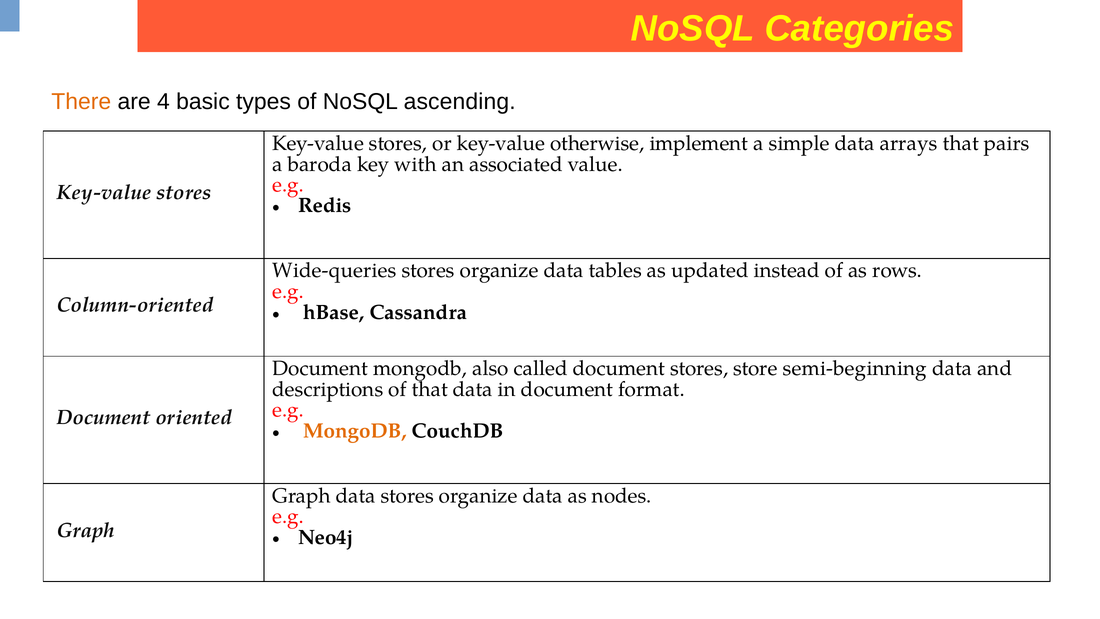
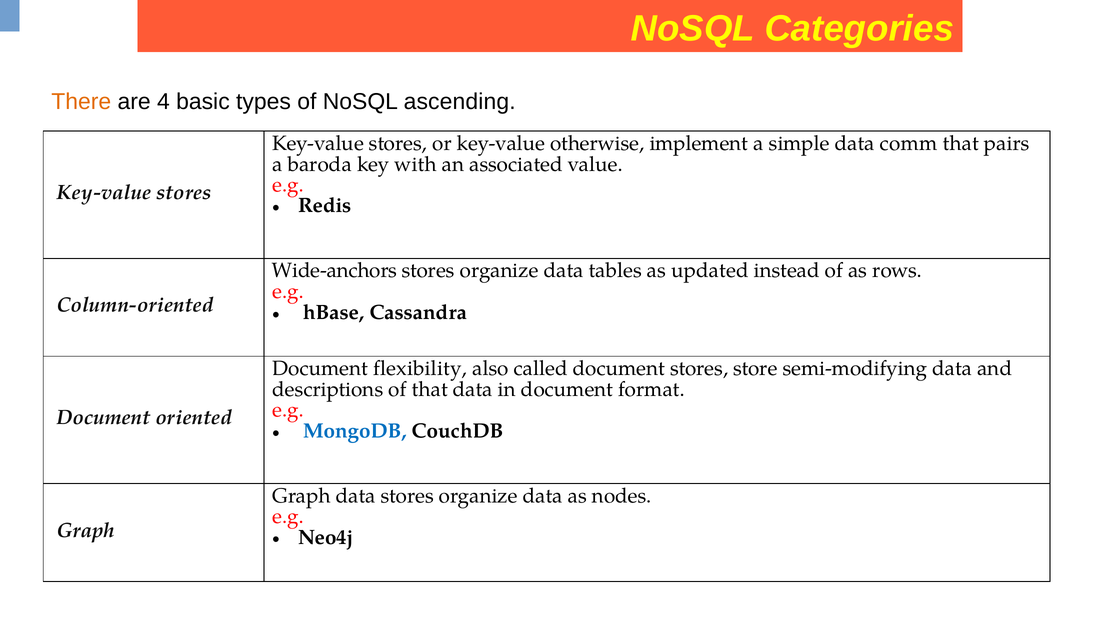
arrays: arrays -> comm (909, 143)
Wide-queries: Wide-queries -> Wide-anchors (335, 271)
Document mongodb: mongodb -> flexibility (420, 368)
semi-beginning: semi-beginning -> semi-modifying (855, 368)
MongoDB colour: orange -> blue (355, 431)
